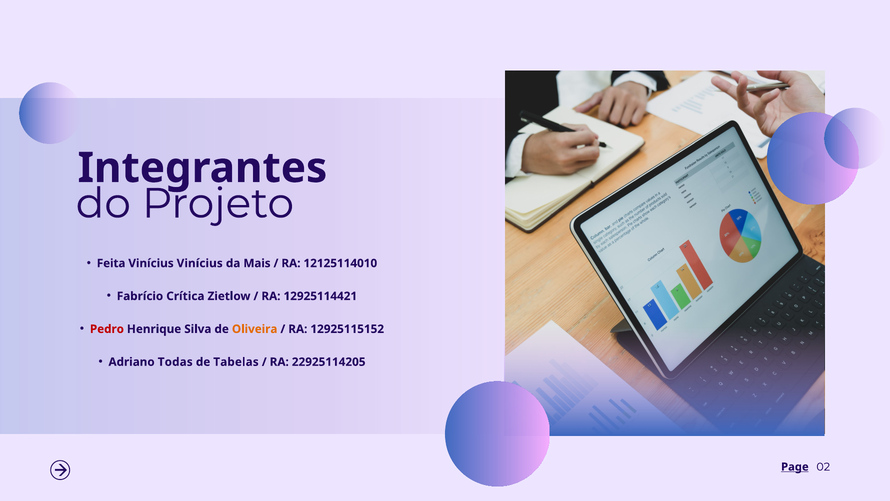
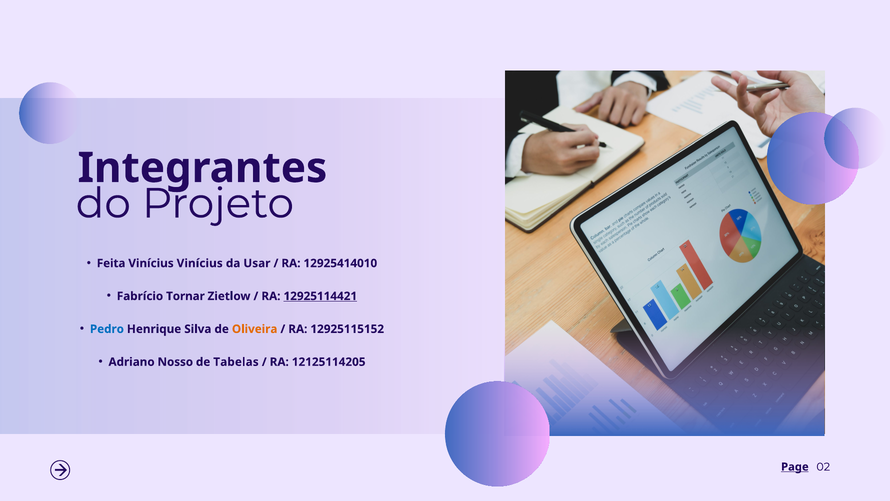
Mais: Mais -> Usar (257, 263)
12125114010: 12125114010 -> 12925414010 (340, 263)
Crítica: Crítica -> Tornar (185, 296)
12925114421 underline: none -> present (320, 296)
Pedro colour: red -> blue (107, 329)
Todas: Todas -> Nosso (175, 362)
22925114205: 22925114205 -> 12125114205 (329, 362)
